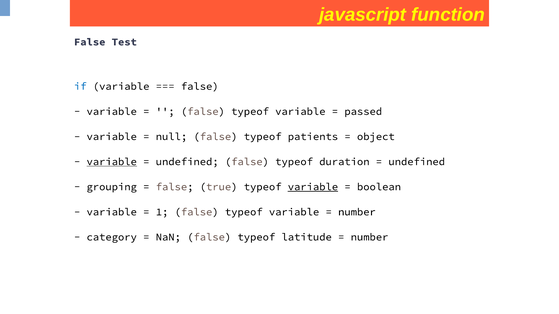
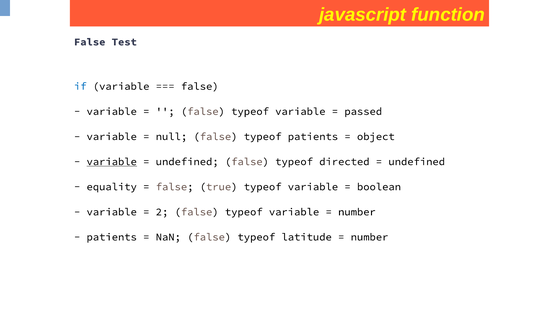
duration: duration -> directed (344, 162)
grouping: grouping -> equality (112, 187)
variable underline: present -> none (313, 187)
1: 1 -> 2 (162, 212)
category: category -> patients (112, 237)
